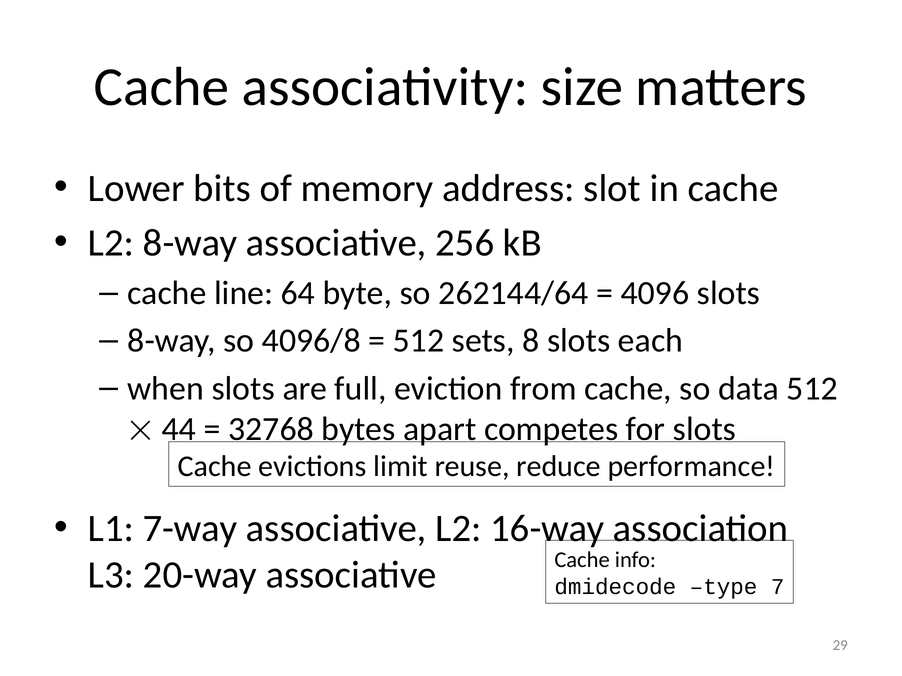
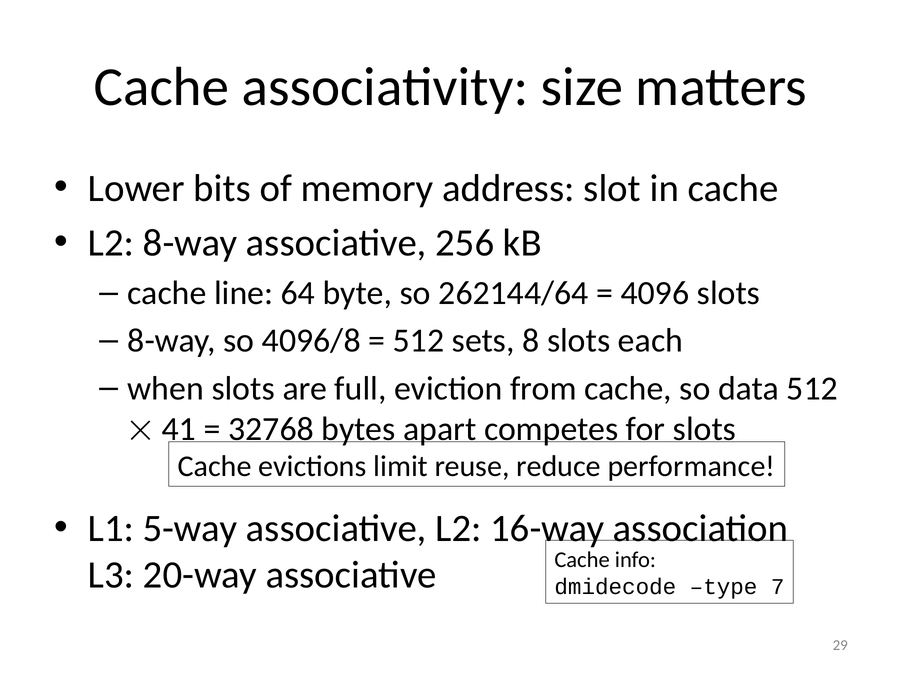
44: 44 -> 41 (179, 429)
7-way: 7-way -> 5-way (190, 529)
